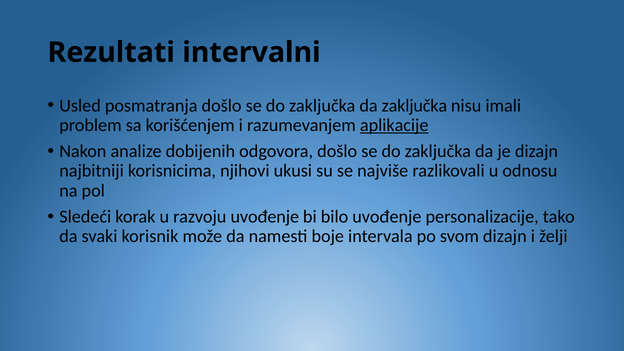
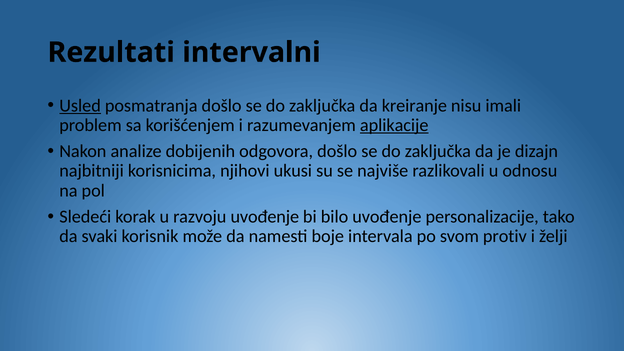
Usled underline: none -> present (80, 106)
da zaključka: zaključka -> kreiranje (414, 106)
svom dizajn: dizajn -> protiv (505, 236)
